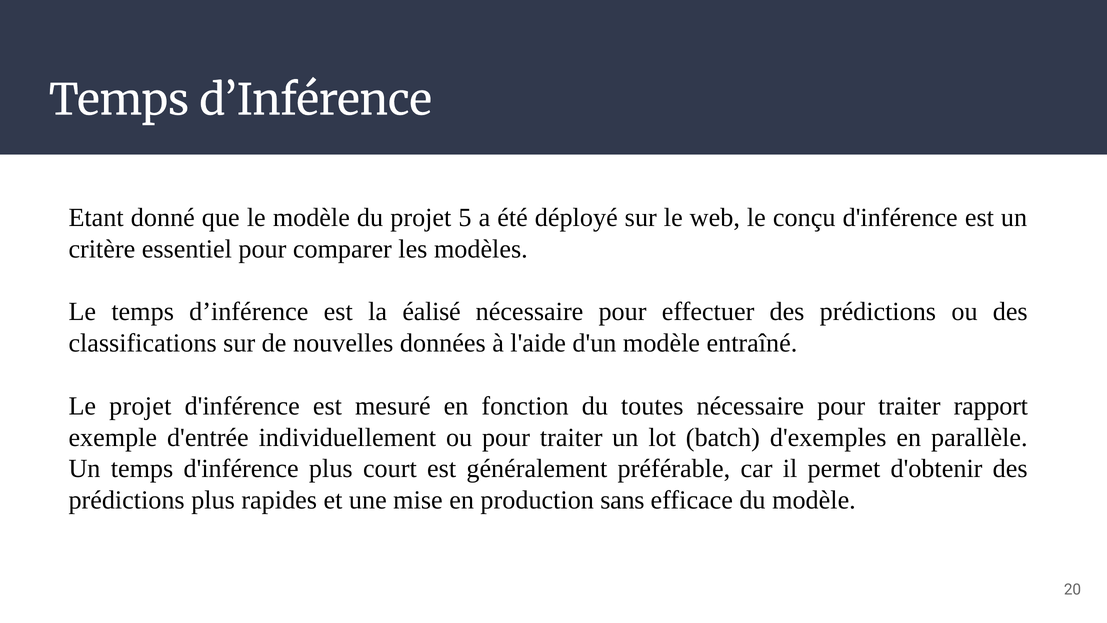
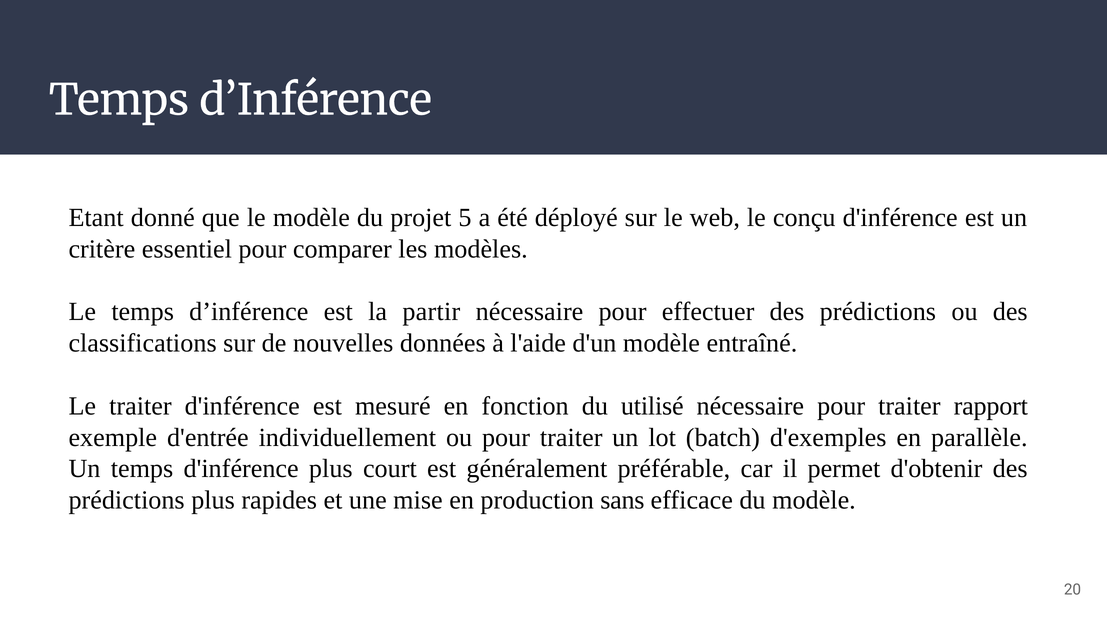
éalisé: éalisé -> partir (431, 312)
Le projet: projet -> traiter (140, 406)
toutes: toutes -> utilisé (652, 406)
